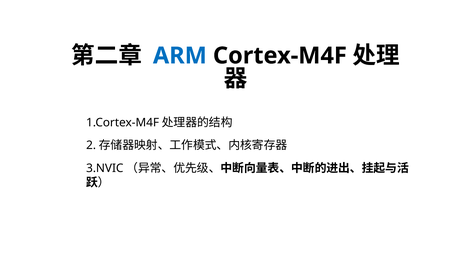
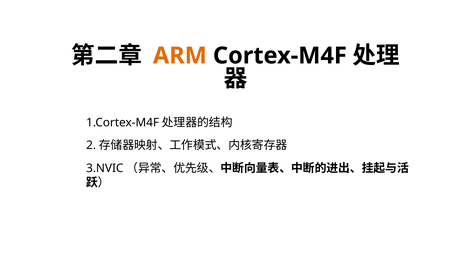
ARM colour: blue -> orange (180, 56)
